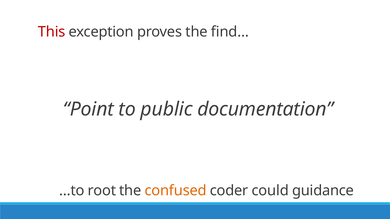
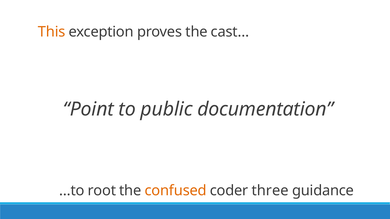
This colour: red -> orange (52, 32)
find…: find… -> cast… (230, 32)
could: could -> three (270, 191)
